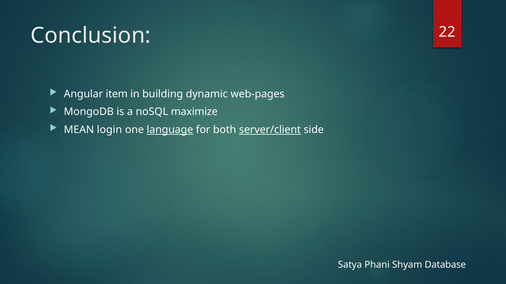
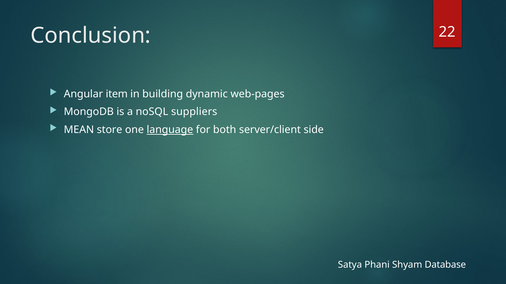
maximize: maximize -> suppliers (194, 112)
login: login -> store (110, 130)
server/client underline: present -> none (270, 130)
